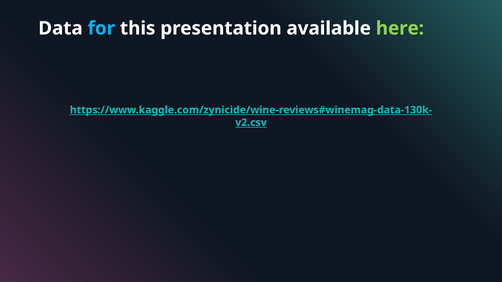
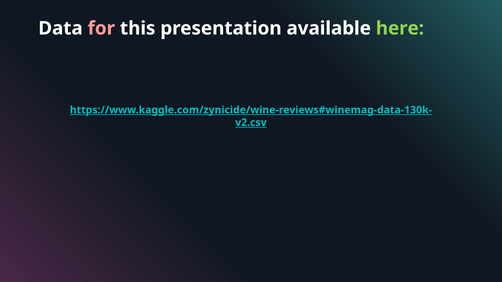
for colour: light blue -> pink (101, 28)
